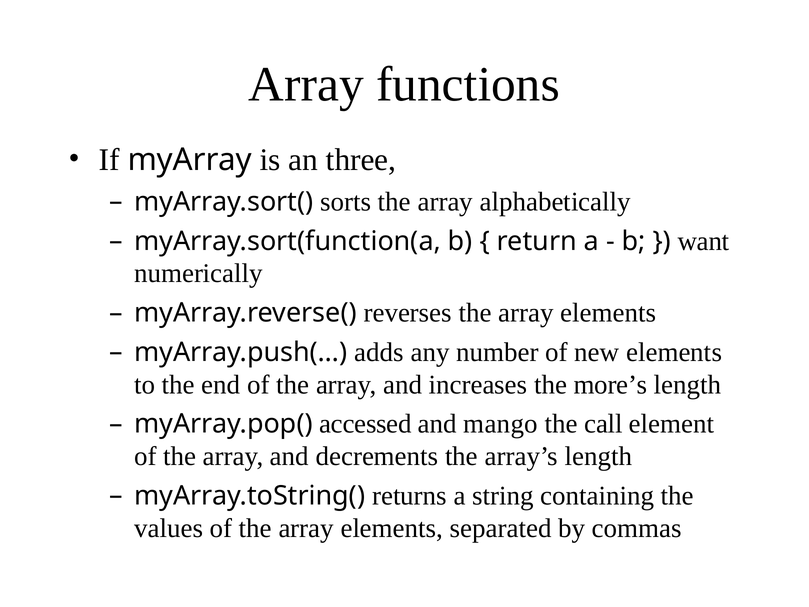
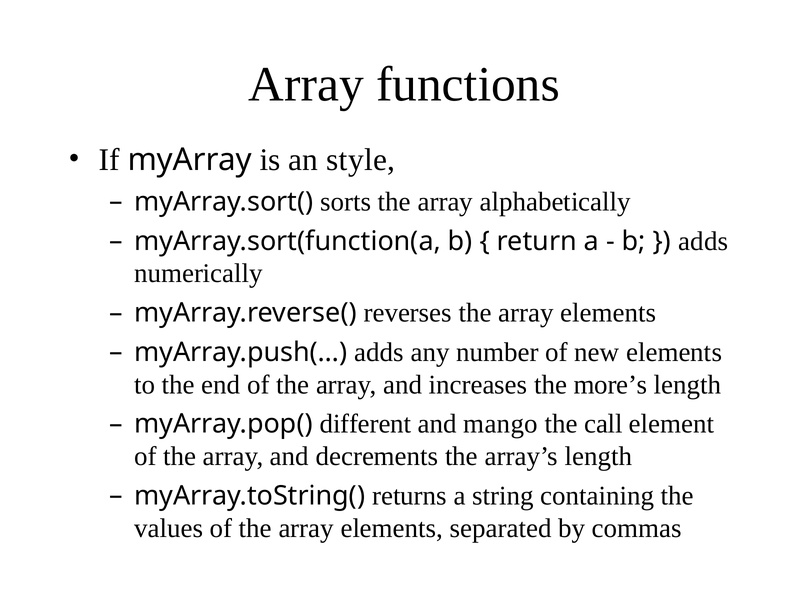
three: three -> style (361, 160)
want: want -> adds (703, 241)
accessed: accessed -> different (365, 424)
